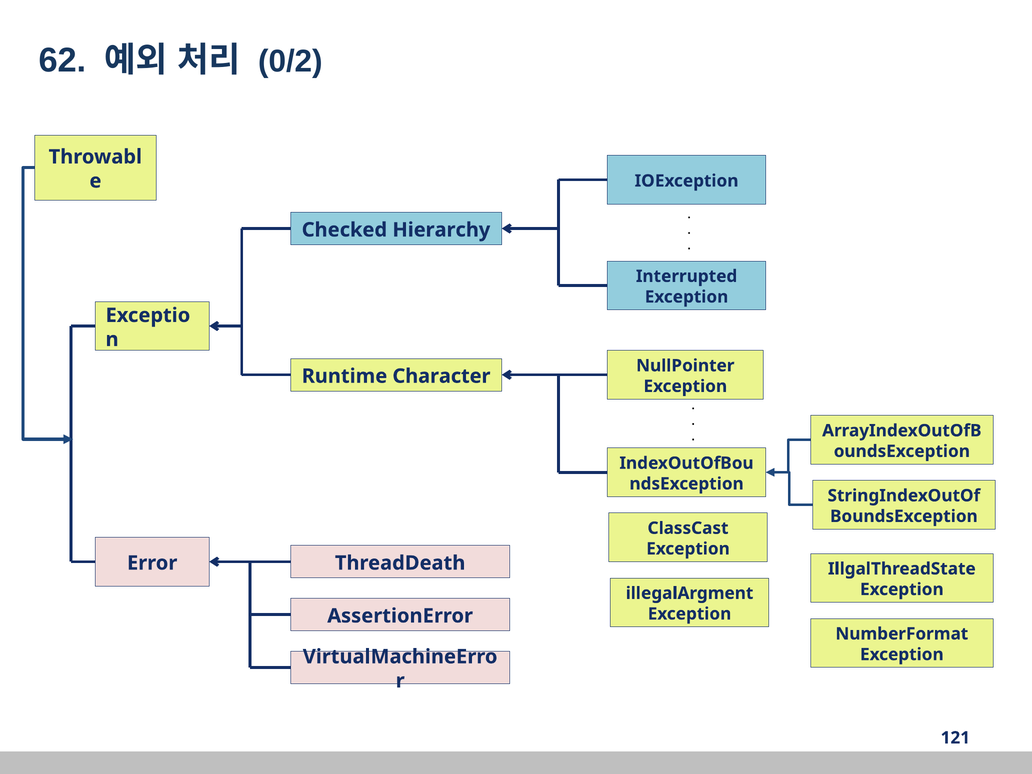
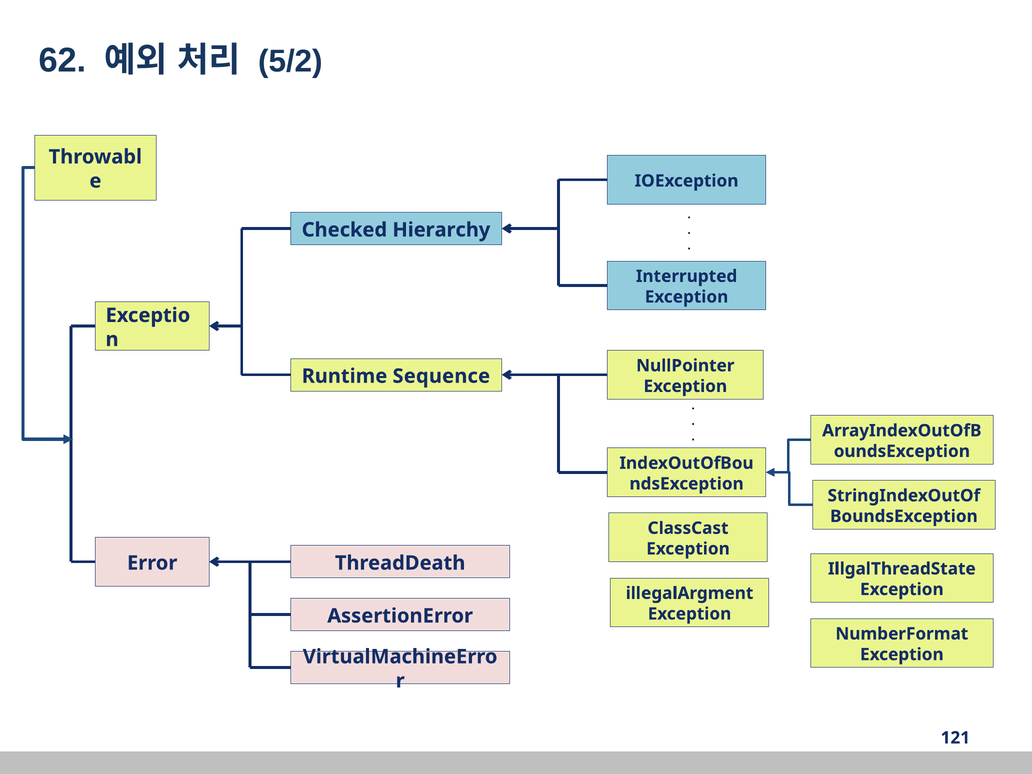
0/2: 0/2 -> 5/2 (291, 61)
Character: Character -> Sequence (441, 376)
